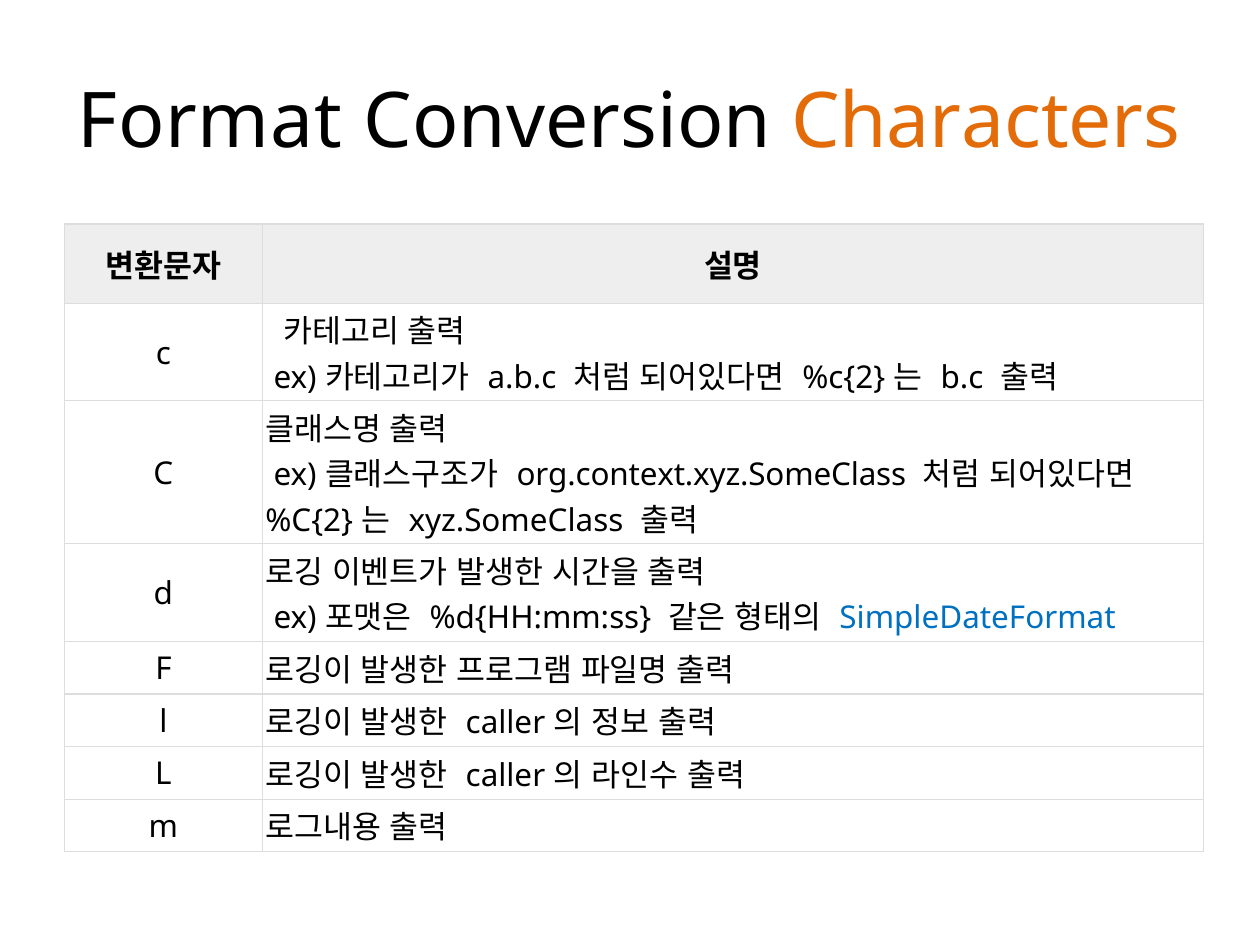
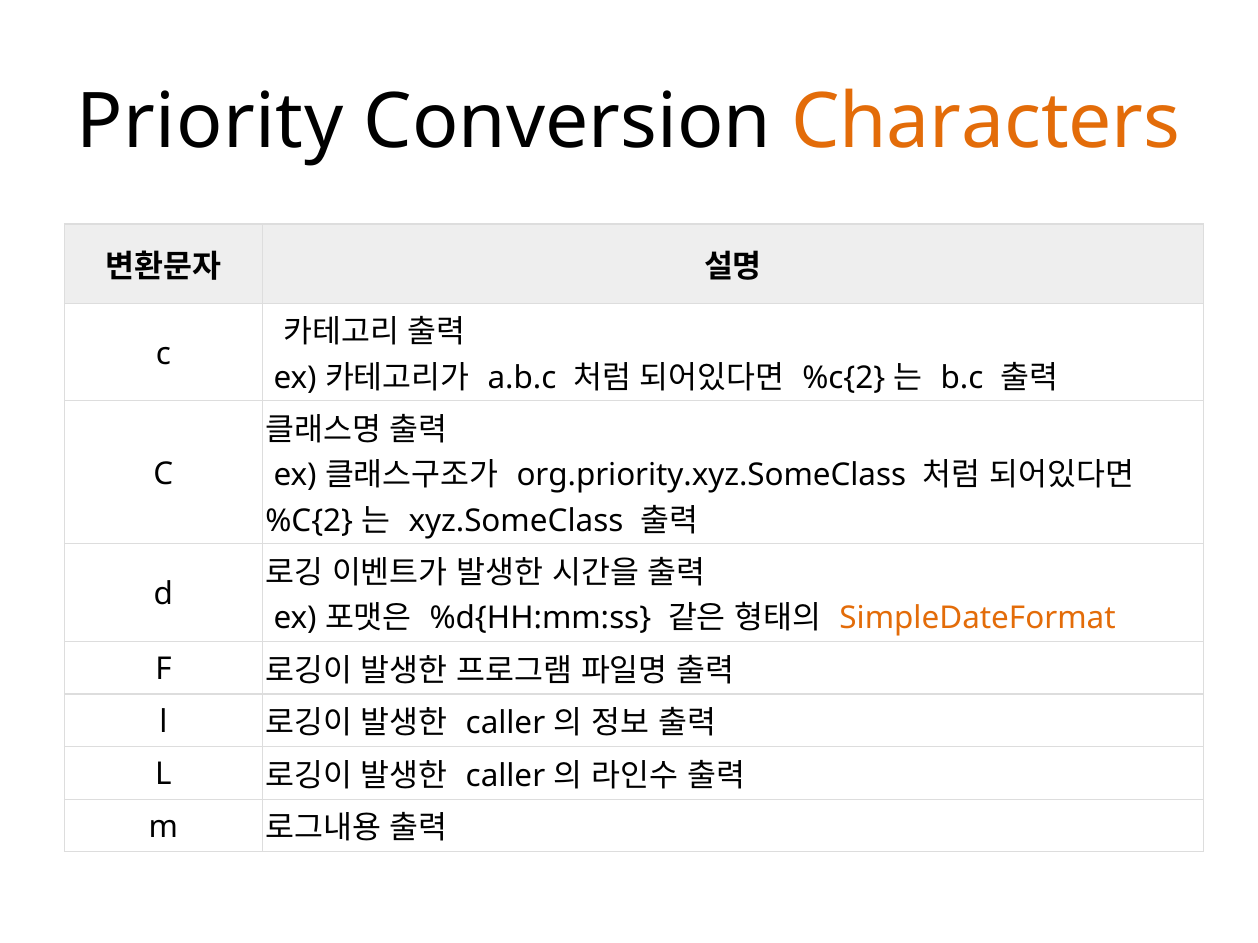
Format: Format -> Priority (210, 122)
org.context.xyz.SomeClass: org.context.xyz.SomeClass -> org.priority.xyz.SomeClass (711, 476)
SimpleDateFormat colour: blue -> orange (978, 619)
